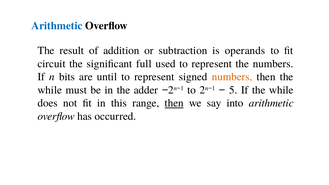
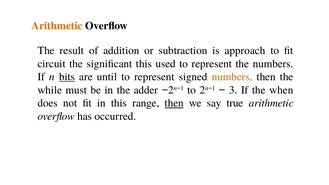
Arithmetic colour: blue -> orange (57, 26)
operands: operands -> approach (245, 50)
significant full: full -> this (144, 64)
bits underline: none -> present (67, 77)
5: 5 -> 3 (233, 90)
If the while: while -> when (281, 90)
into: into -> true (235, 103)
